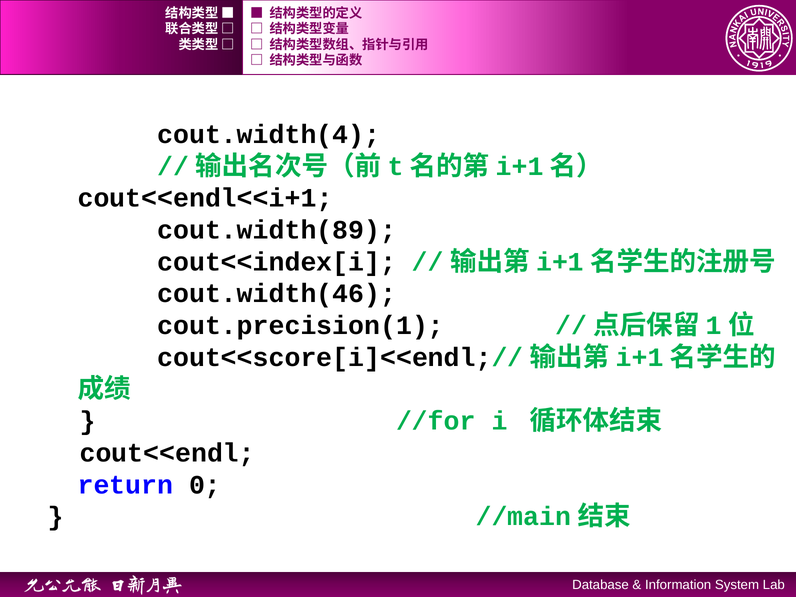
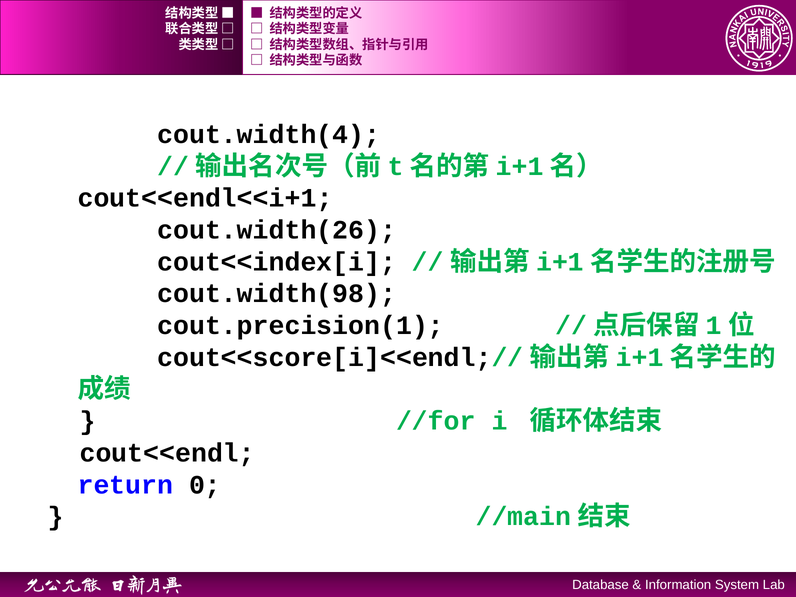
cout.width(89: cout.width(89 -> cout.width(26 (277, 230)
cout.width(46: cout.width(46 -> cout.width(98 (277, 294)
